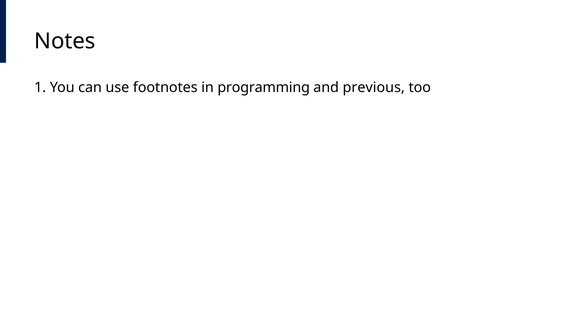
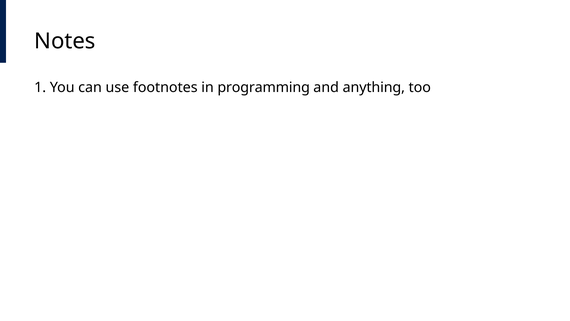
previous: previous -> anything (374, 87)
